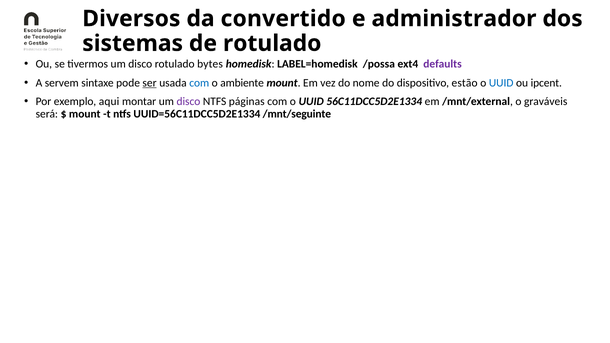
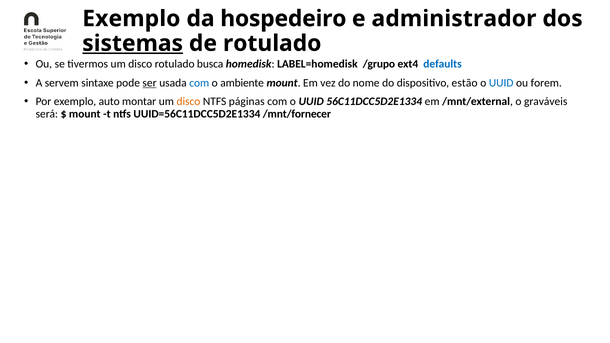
Diversos: Diversos -> Exemplo (131, 19)
convertido: convertido -> hospedeiro (283, 19)
sistemas underline: none -> present (133, 43)
bytes: bytes -> busca (210, 64)
/possa: /possa -> /grupo (379, 64)
defaults colour: purple -> blue (443, 64)
ipcent: ipcent -> forem (546, 83)
aqui: aqui -> auto (109, 102)
disco colour: purple -> orange (188, 102)
/mnt/seguinte: /mnt/seguinte -> /mnt/fornecer (297, 114)
